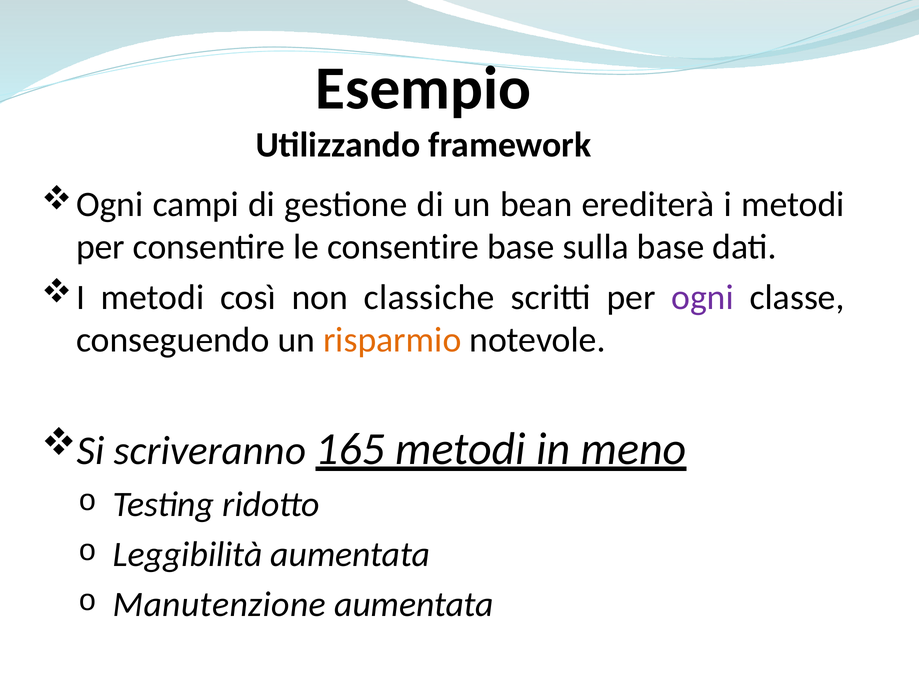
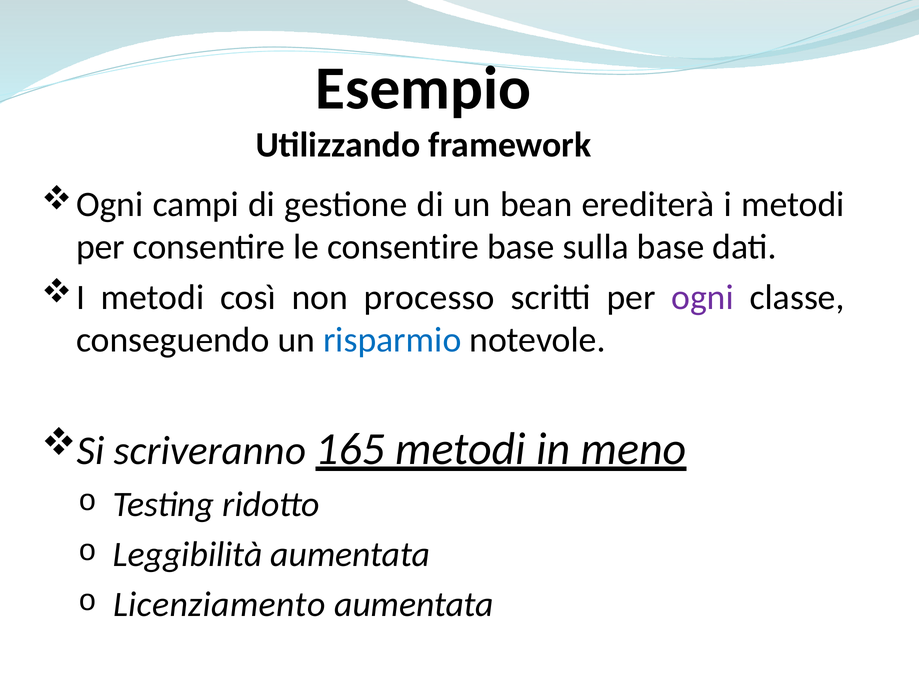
classiche: classiche -> processo (429, 297)
risparmio colour: orange -> blue (392, 340)
Manutenzione: Manutenzione -> Licenziamento (219, 605)
